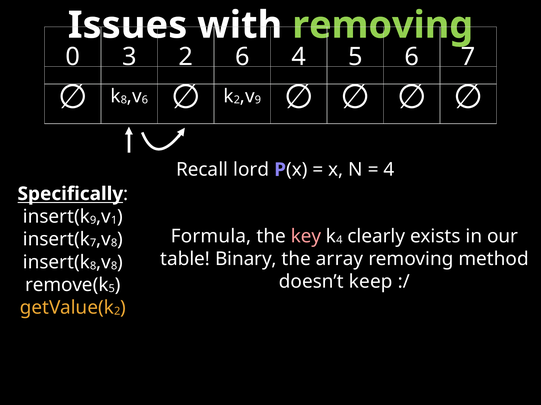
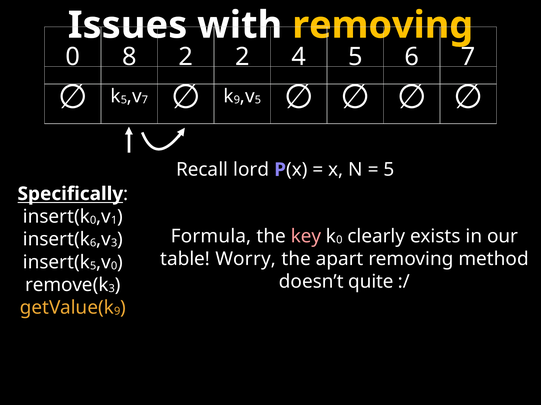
removing colour: light green -> yellow (383, 25)
3: 3 -> 8 (129, 57)
2 6: 6 -> 2 (242, 57)
8: 8 -> 5 (124, 100)
6: 6 -> 7 (145, 100)
2: 2 -> 9 (237, 100)
9: 9 -> 5 (258, 100)
4: 4 -> 5 (389, 170)
9: 9 -> 0 (93, 221)
4: 4 -> 0 (339, 240)
7: 7 -> 6 (93, 243)
8: 8 -> 3 (114, 243)
Binary: Binary -> Worry (246, 259)
array: array -> apart (340, 259)
8: 8 -> 5 (93, 266)
8: 8 -> 0 (114, 266)
keep: keep -> quite (371, 282)
5: 5 -> 3 (112, 289)
2: 2 -> 9 (117, 312)
